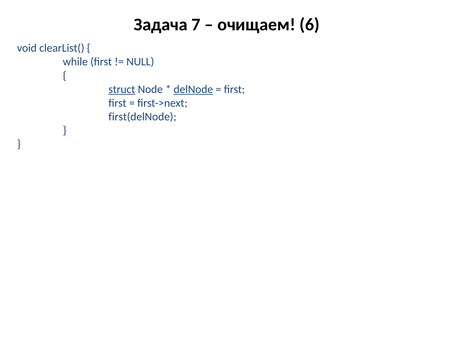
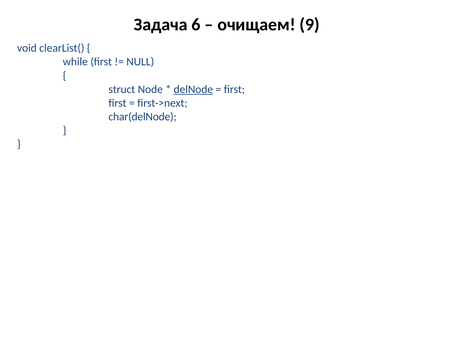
7: 7 -> 6 (196, 25)
6: 6 -> 9 (310, 25)
struct underline: present -> none (122, 89)
first(delNode: first(delNode -> char(delNode (143, 117)
